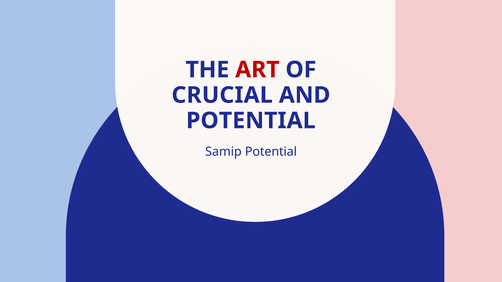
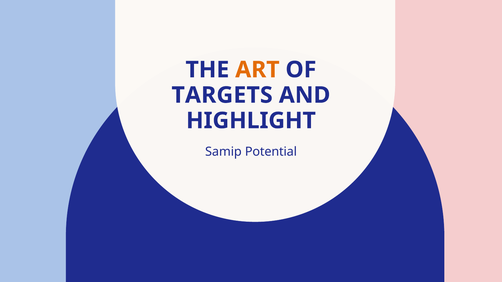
ART colour: red -> orange (257, 70)
CRUCIAL: CRUCIAL -> TARGETS (222, 95)
POTENTIAL: POTENTIAL -> HIGHLIGHT (251, 121)
